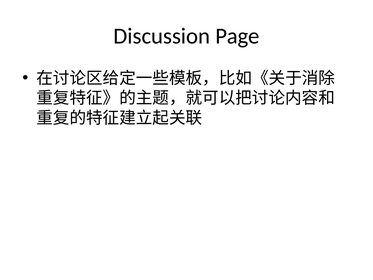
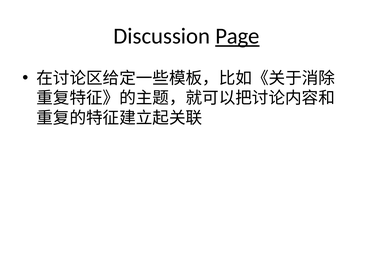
Page underline: none -> present (237, 36)
